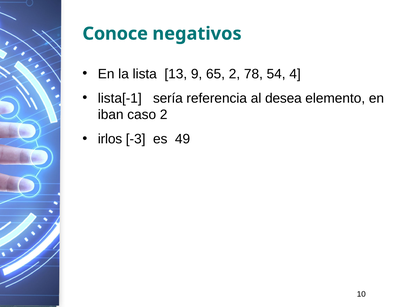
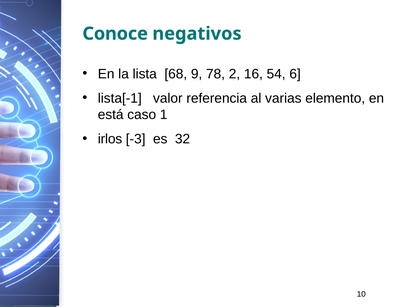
13: 13 -> 68 (176, 74)
65: 65 -> 78 (216, 74)
78: 78 -> 16 (253, 74)
4: 4 -> 6 (295, 74)
sería: sería -> valor (168, 98)
desea: desea -> varias (283, 98)
iban: iban -> está (111, 114)
caso 2: 2 -> 1 (164, 114)
49: 49 -> 32 (183, 139)
